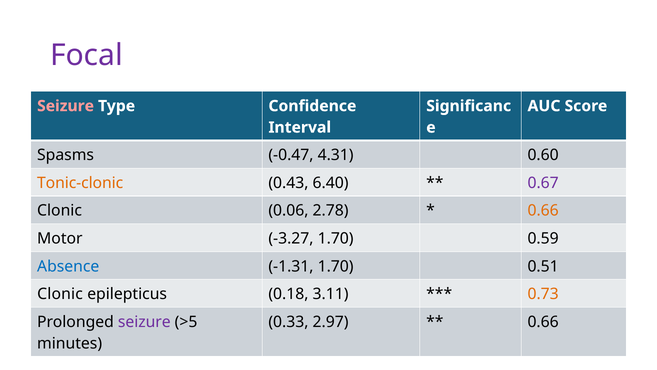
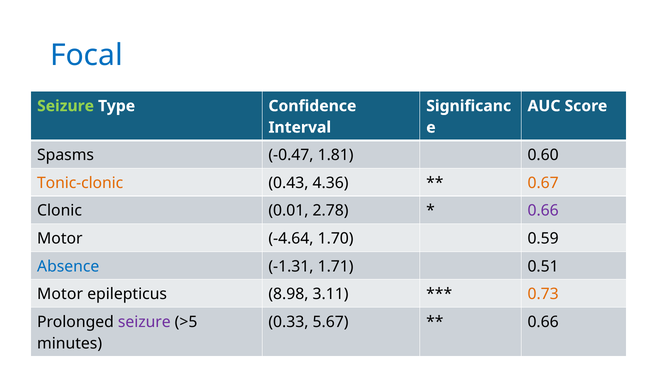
Focal colour: purple -> blue (87, 55)
Seizure colour: pink -> light green (66, 106)
4.31: 4.31 -> 1.81 (336, 155)
6.40: 6.40 -> 4.36 (331, 183)
0.67 colour: purple -> orange (543, 183)
0.06: 0.06 -> 0.01 (288, 211)
0.66 colour: orange -> purple (543, 211)
-3.27: -3.27 -> -4.64 (291, 238)
-1.31 1.70: 1.70 -> 1.71 (336, 266)
Clonic: Clonic -> Motor (60, 294)
0.18: 0.18 -> 8.98 (288, 294)
2.97: 2.97 -> 5.67 (331, 322)
